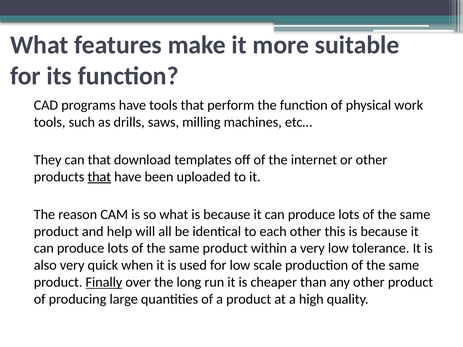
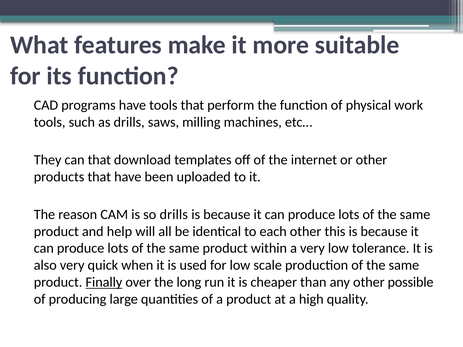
that underline: present -> none (99, 177)
so what: what -> drills (174, 215)
other product: product -> possible (411, 282)
